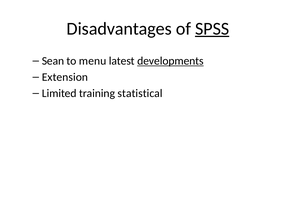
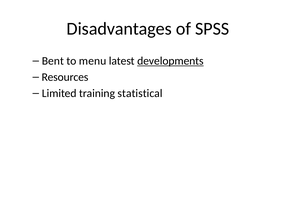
SPSS underline: present -> none (212, 29)
Sean: Sean -> Bent (53, 61)
Extension: Extension -> Resources (65, 77)
